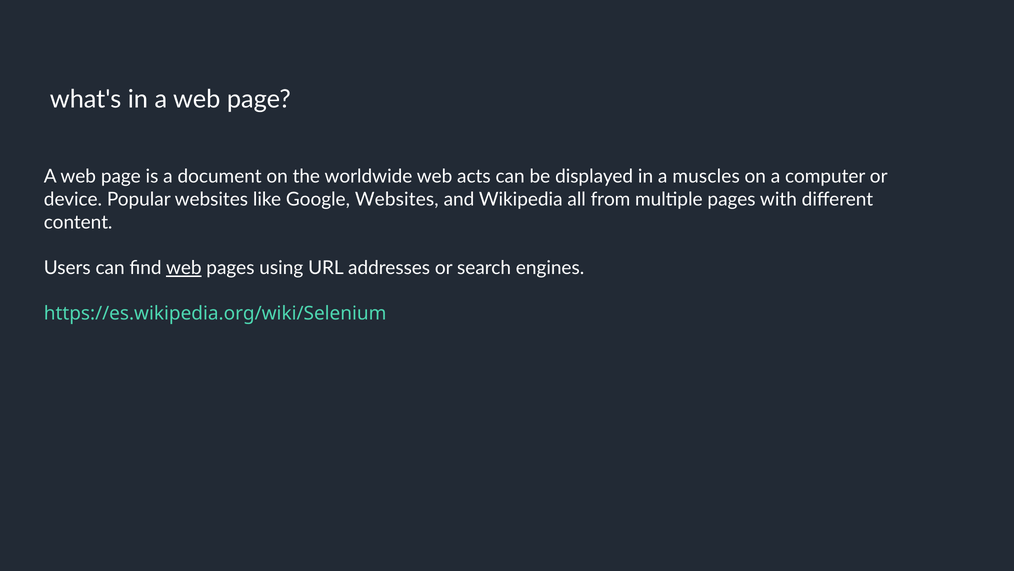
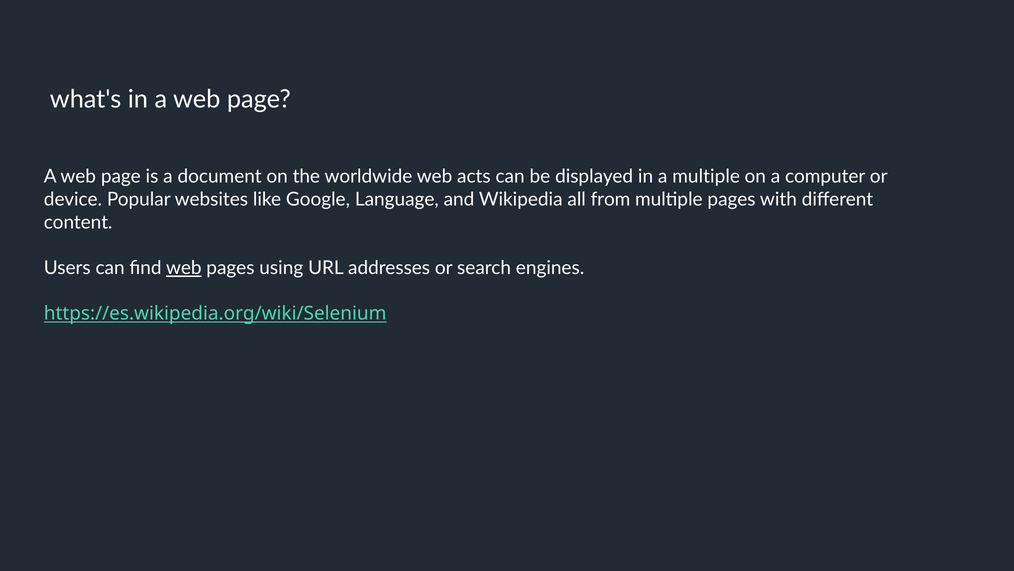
a muscles: muscles -> multiple (706, 176)
Google Websites: Websites -> Language (397, 199)
https://es.wikipedia.org/wiki/Selenium underline: none -> present (215, 313)
